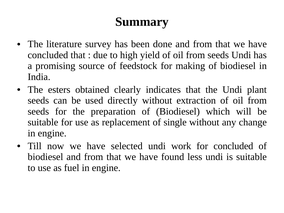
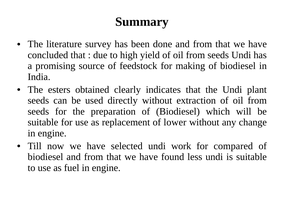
single: single -> lower (175, 122)
for concluded: concluded -> compared (233, 146)
